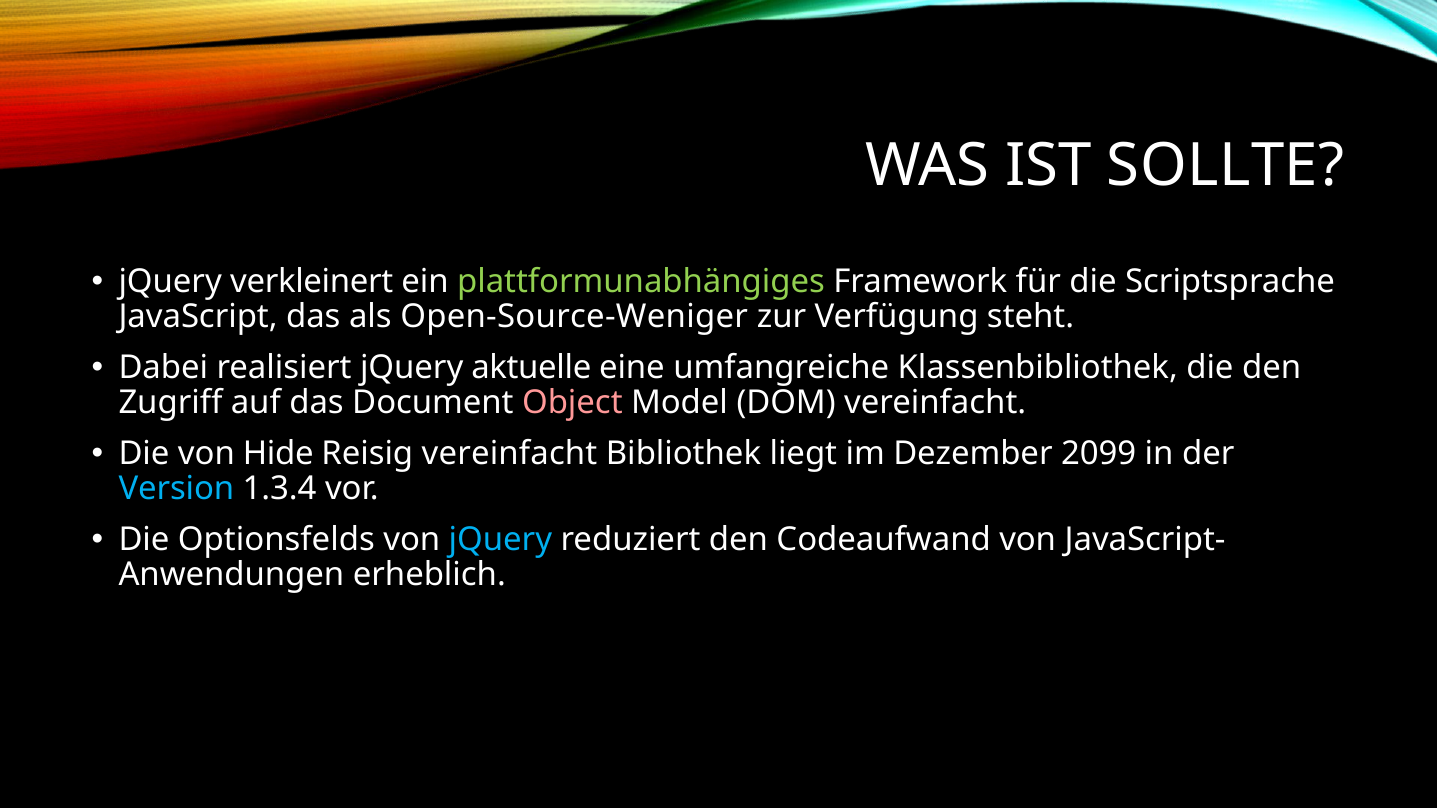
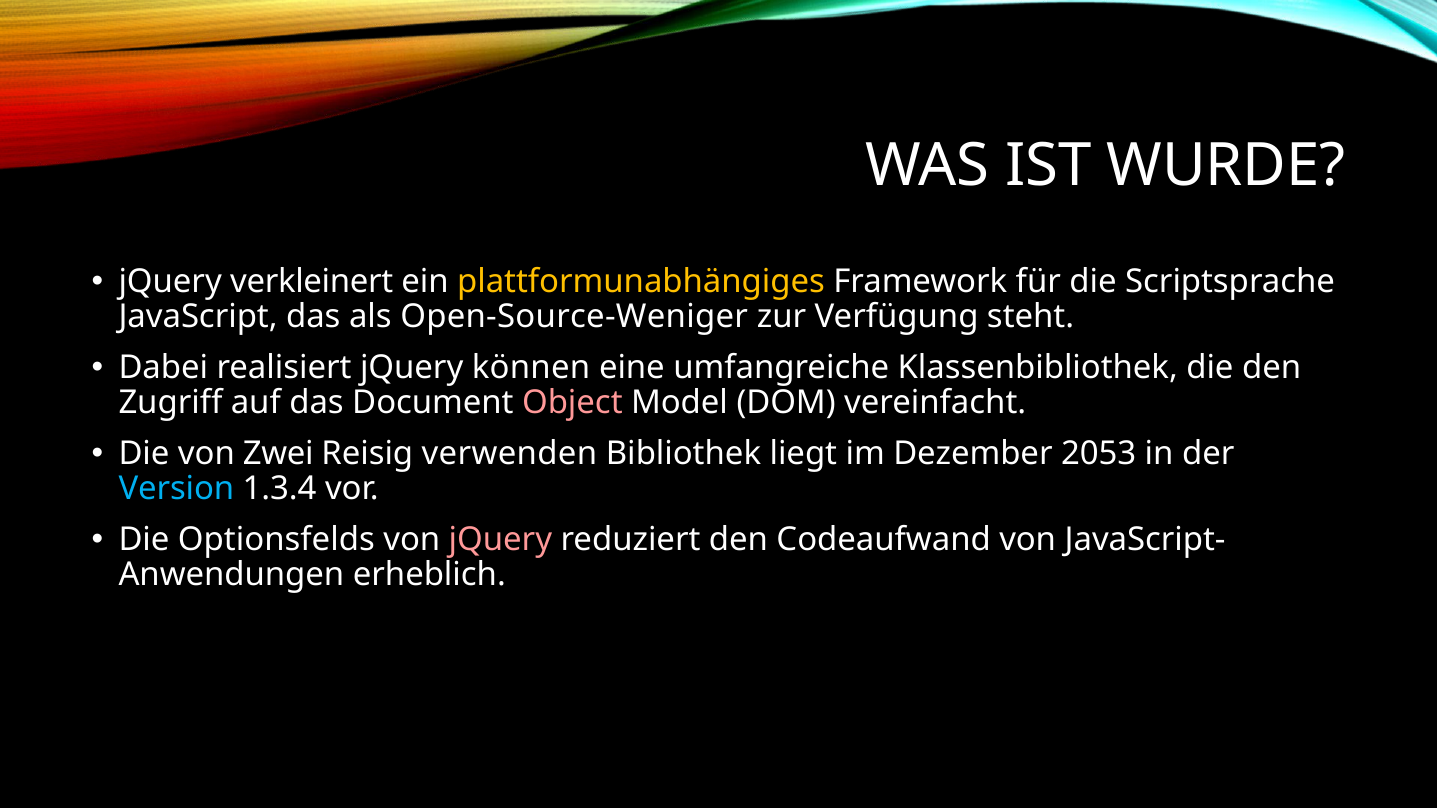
SOLLTE: SOLLTE -> WURDE (1226, 166)
plattformunabhängiges colour: light green -> yellow (641, 282)
aktuelle: aktuelle -> können (531, 368)
Hide: Hide -> Zwei (278, 454)
Reisig vereinfacht: vereinfacht -> verwenden (509, 454)
2099: 2099 -> 2053 (1099, 454)
jQuery colour: light blue -> pink (500, 540)
